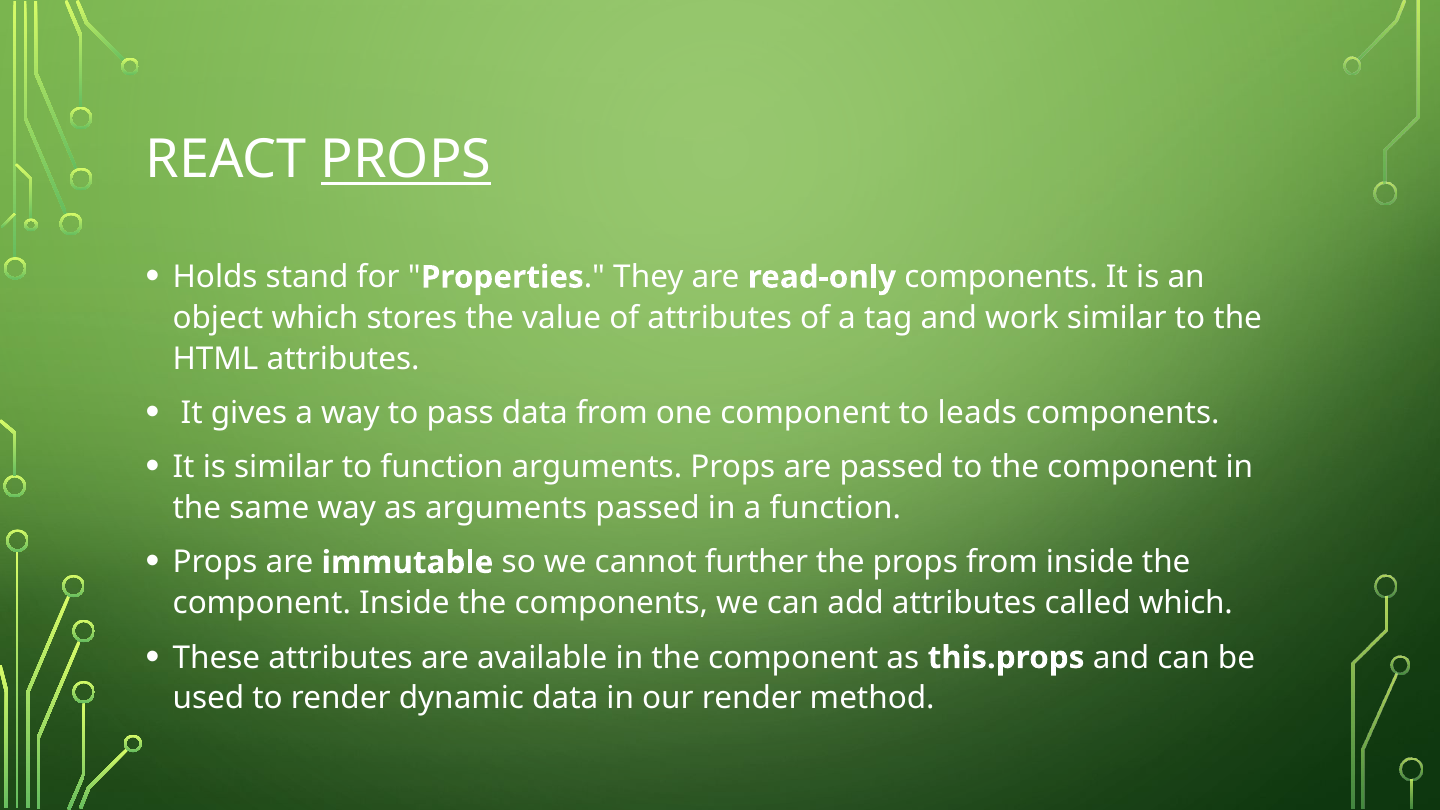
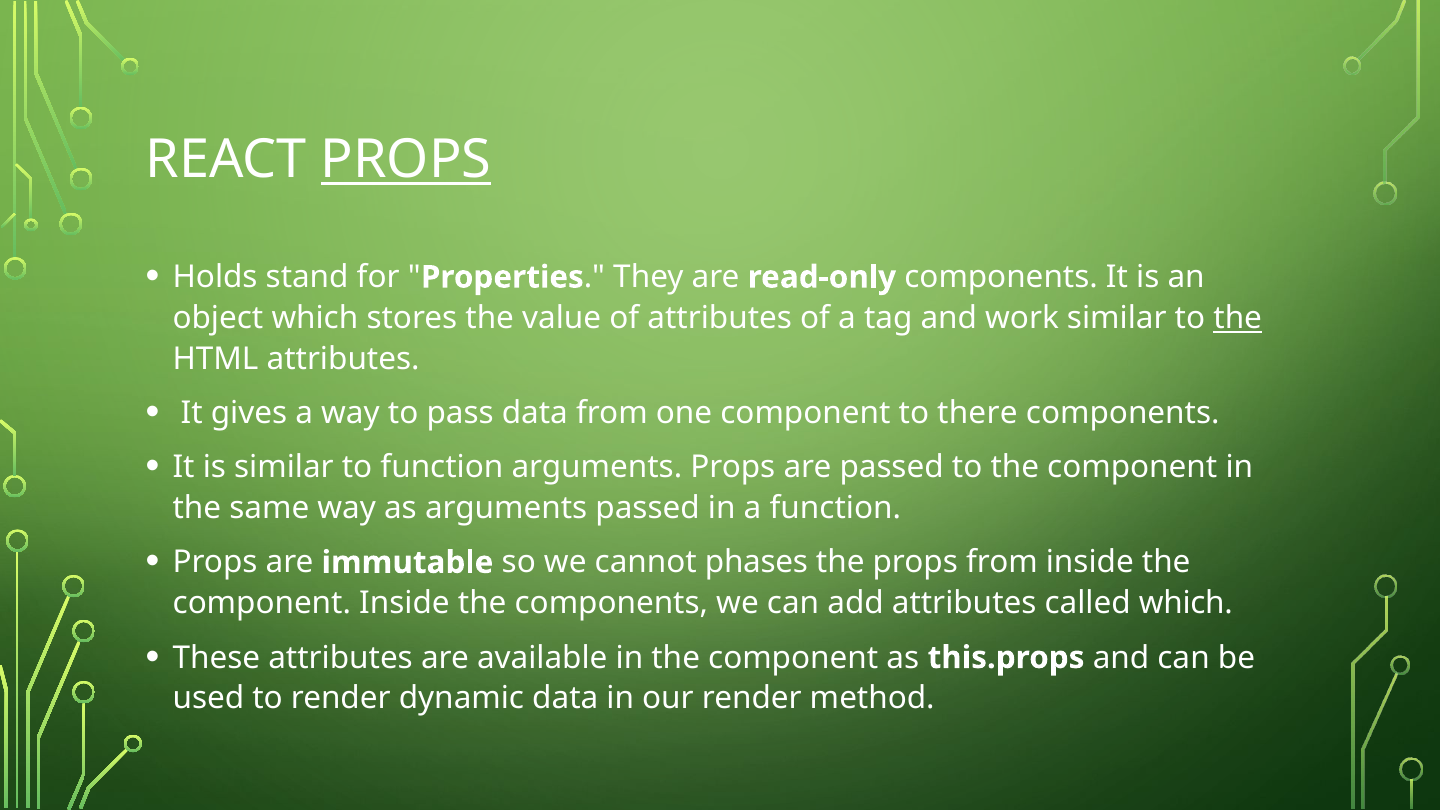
the underline: none -> present (1238, 318)
leads: leads -> there (977, 413)
further: further -> phases (756, 563)
